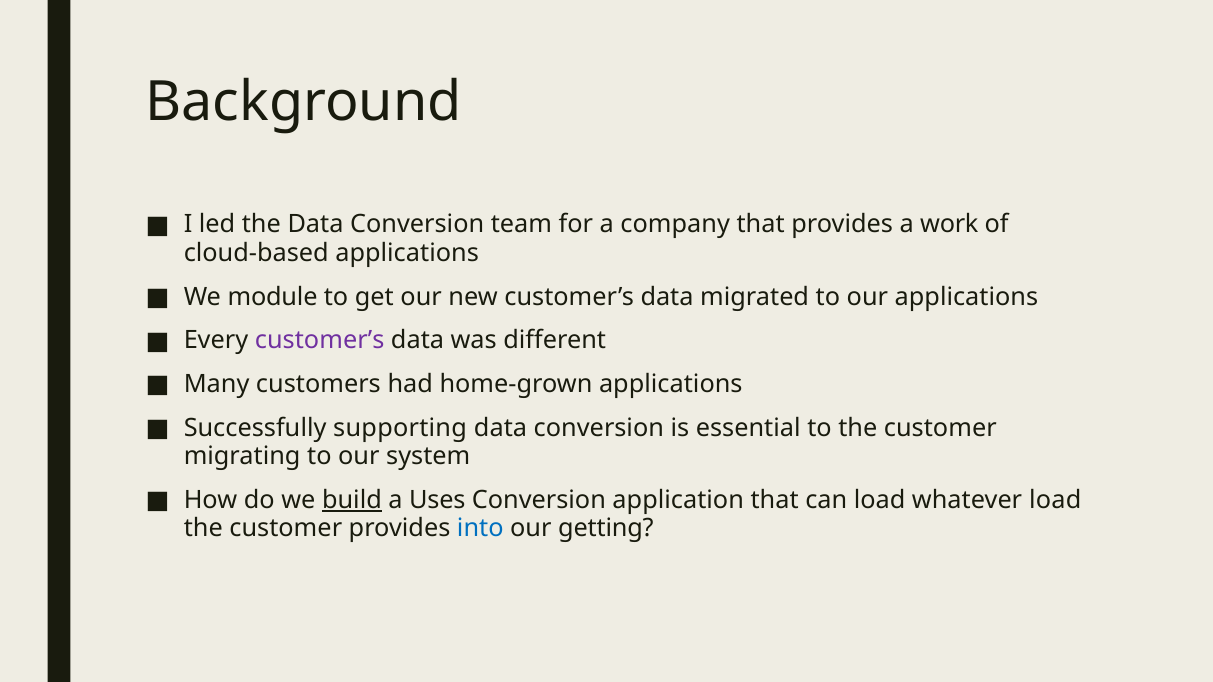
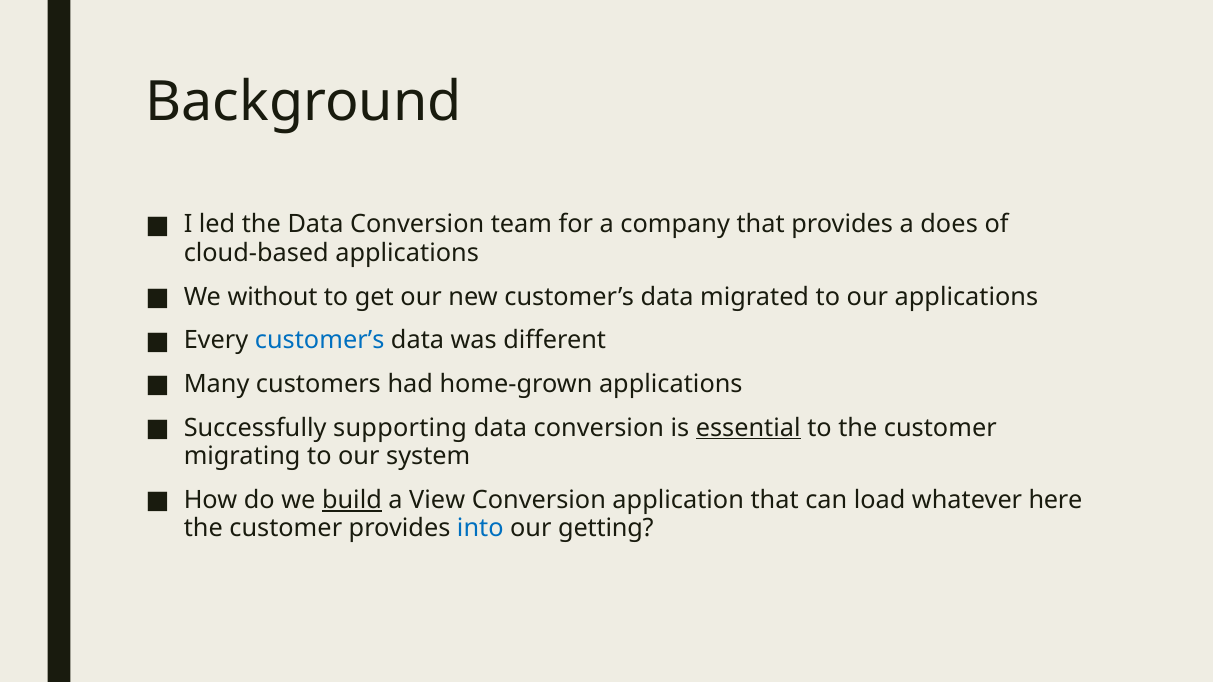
work: work -> does (949, 225)
module: module -> without (273, 297)
customer’s colour: purple -> blue (320, 341)
essential underline: none -> present (748, 428)
Uses: Uses -> View (437, 500)
whatever load: load -> here (1055, 500)
